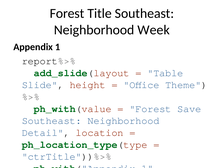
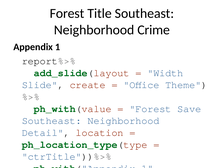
Week: Week -> Crime (154, 30)
Table: Table -> Width (165, 73)
height: height -> create (88, 85)
